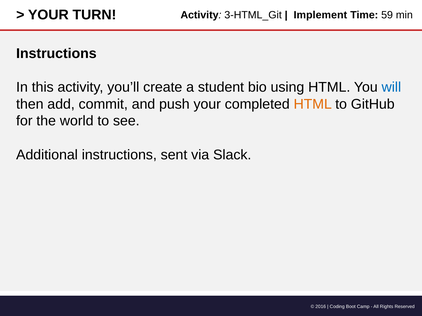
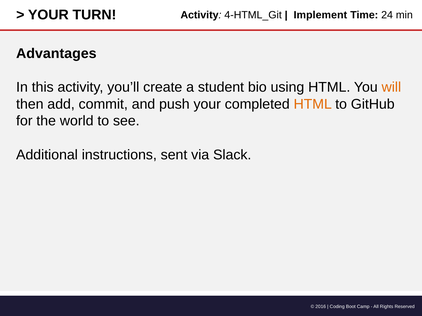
3-HTML_Git: 3-HTML_Git -> 4-HTML_Git (253, 15)
59: 59 -> 24 (387, 15)
Instructions: Instructions -> Advantages (56, 54)
will colour: blue -> orange (391, 87)
